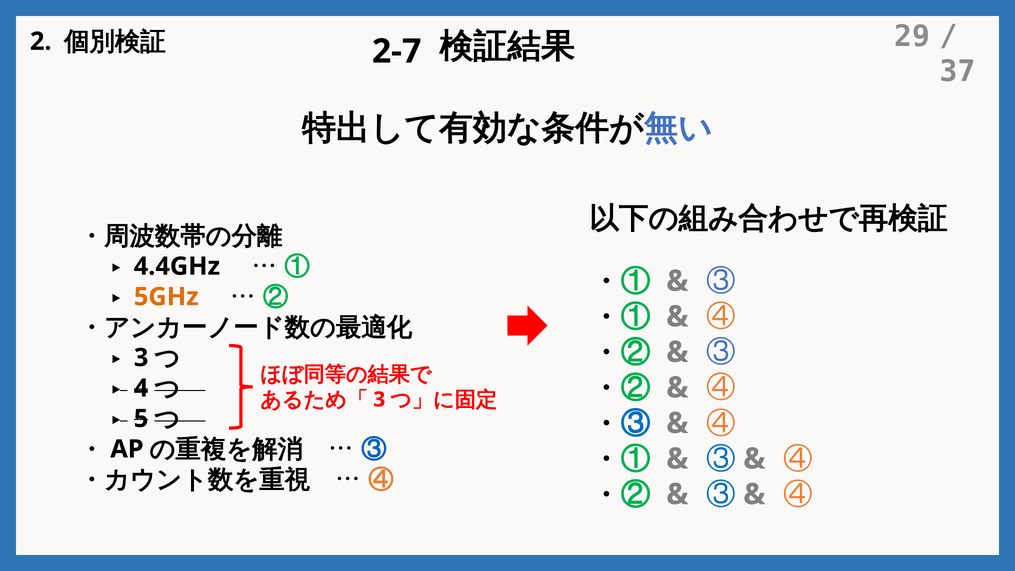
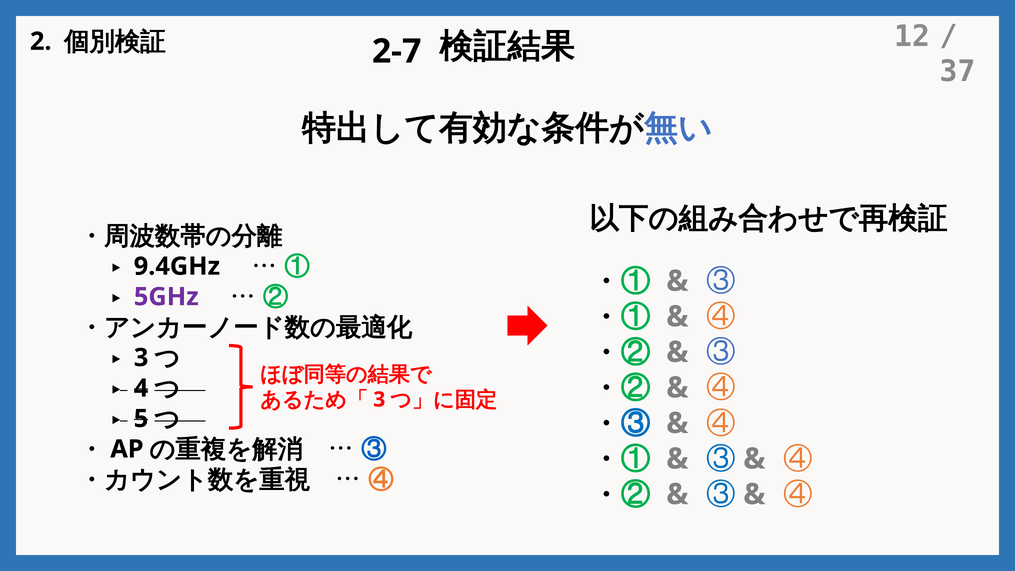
29: 29 -> 12 (912, 37)
4.4GHz: 4.4GHz -> 9.4GHz (177, 266)
5GHz colour: orange -> purple (166, 297)
